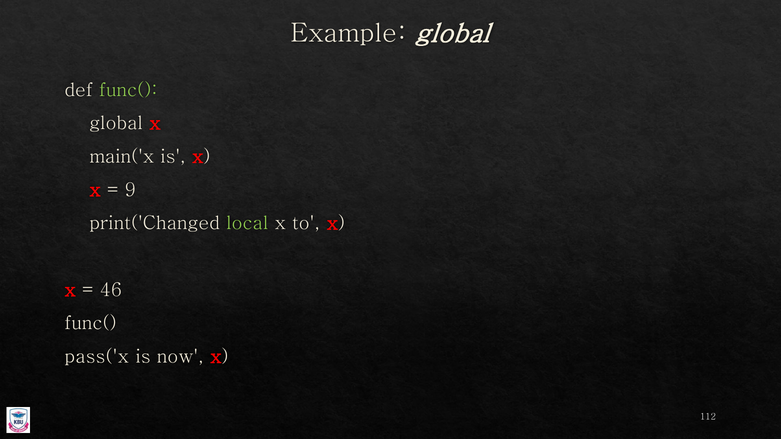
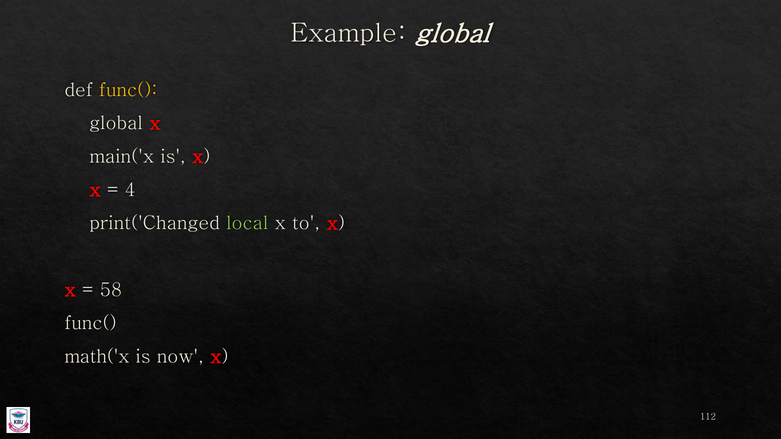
func( colour: light green -> yellow (128, 90)
9: 9 -> 4 (130, 190)
46: 46 -> 58 (111, 290)
pass('x: pass('x -> math('x (97, 357)
